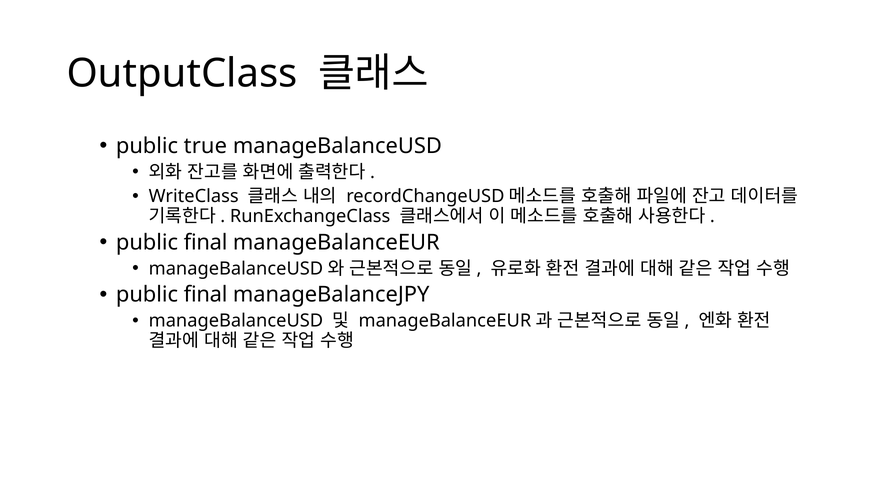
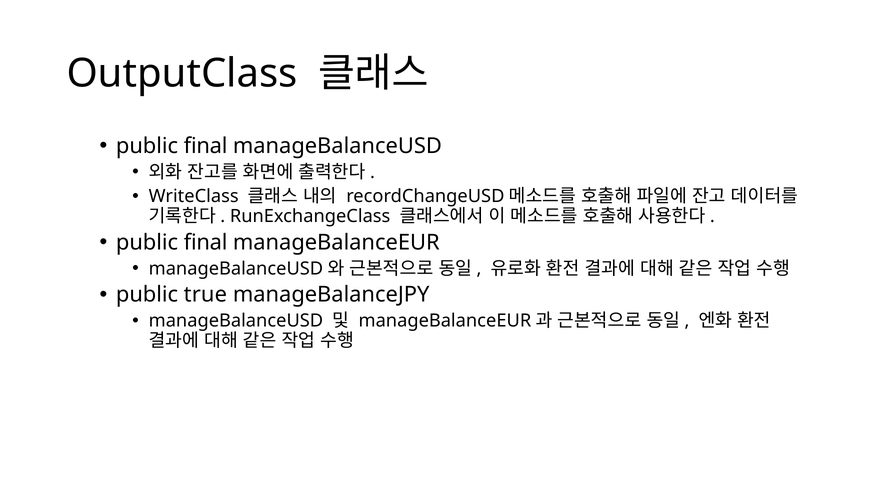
true: true -> final (206, 146)
final: final -> true (205, 295)
